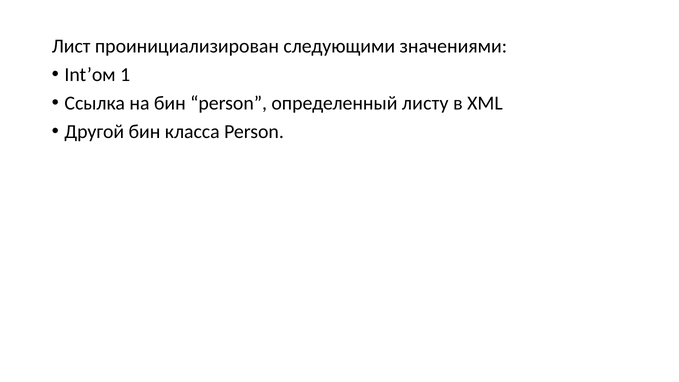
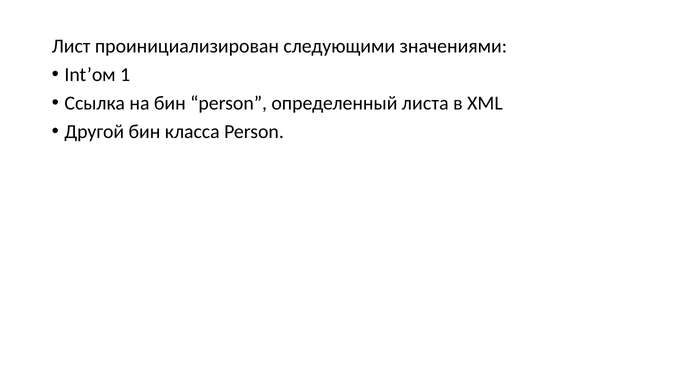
листу: листу -> листа (425, 103)
